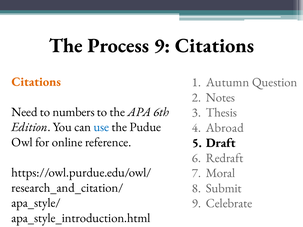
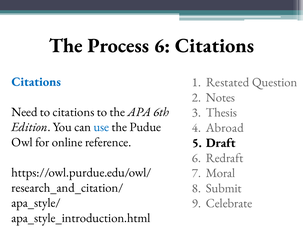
Process 9: 9 -> 6 (162, 46)
Citations colour: orange -> blue (36, 82)
Autumn: Autumn -> Restated (228, 82)
to numbers: numbers -> citations (73, 112)
